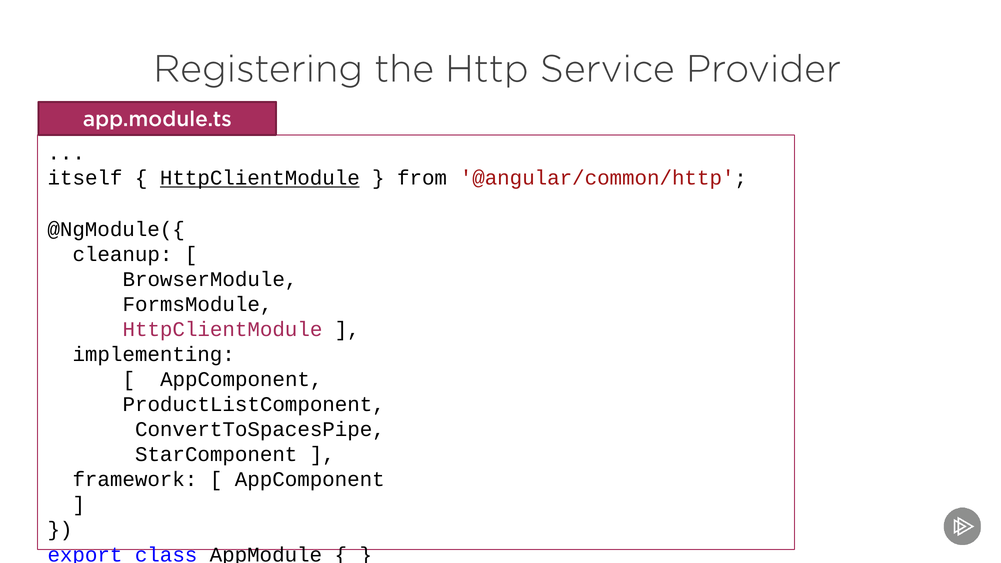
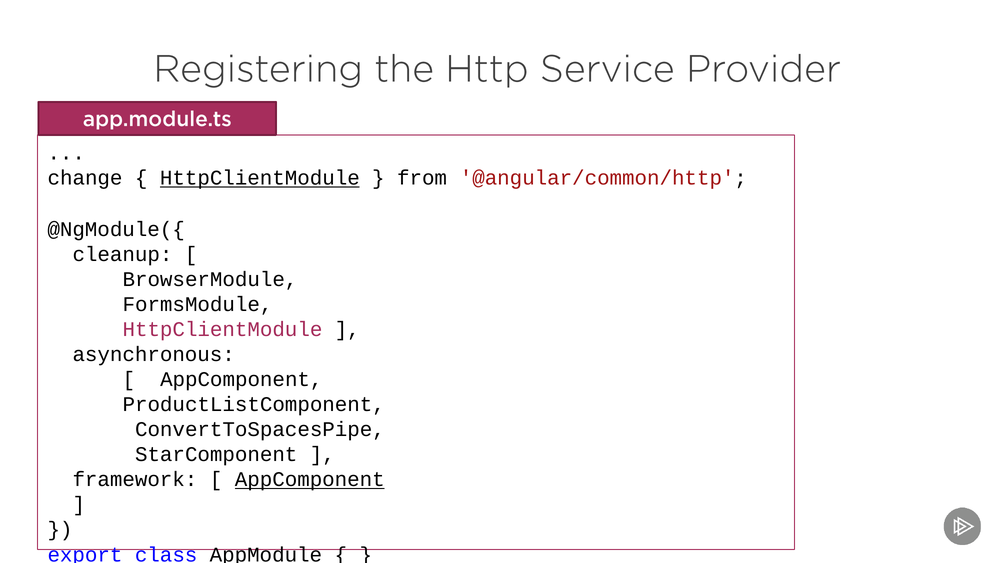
itself: itself -> change (85, 178)
implementing: implementing -> asynchronous (154, 354)
AppComponent underline: none -> present (310, 480)
